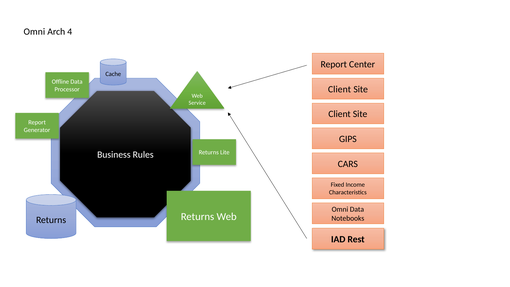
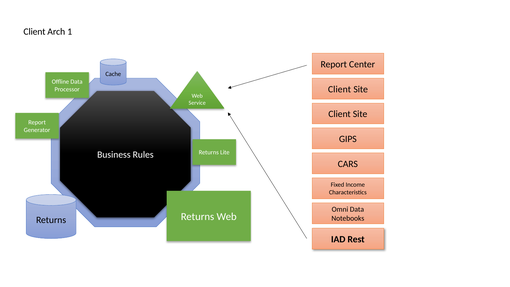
Omni: Omni -> Client (34, 32)
4: 4 -> 1 (70, 32)
